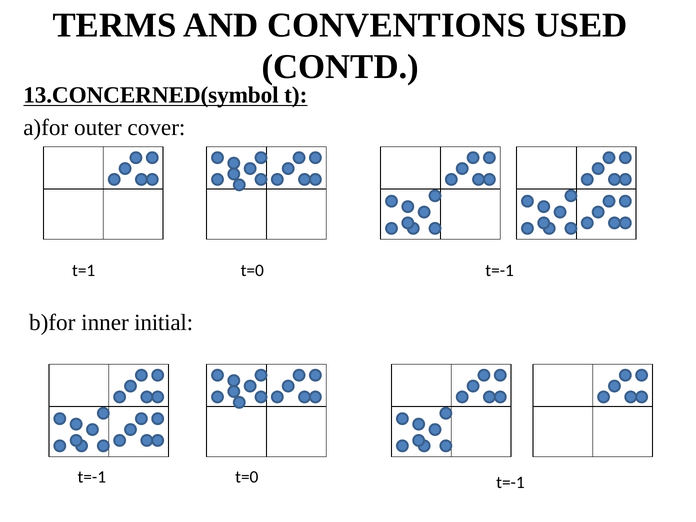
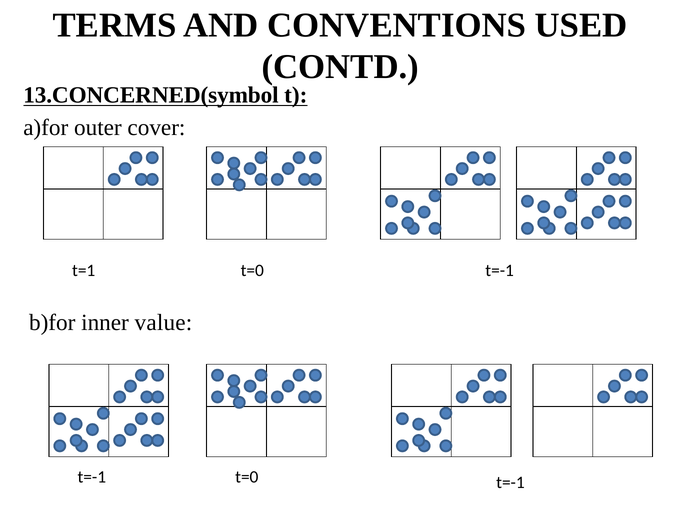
initial: initial -> value (163, 322)
